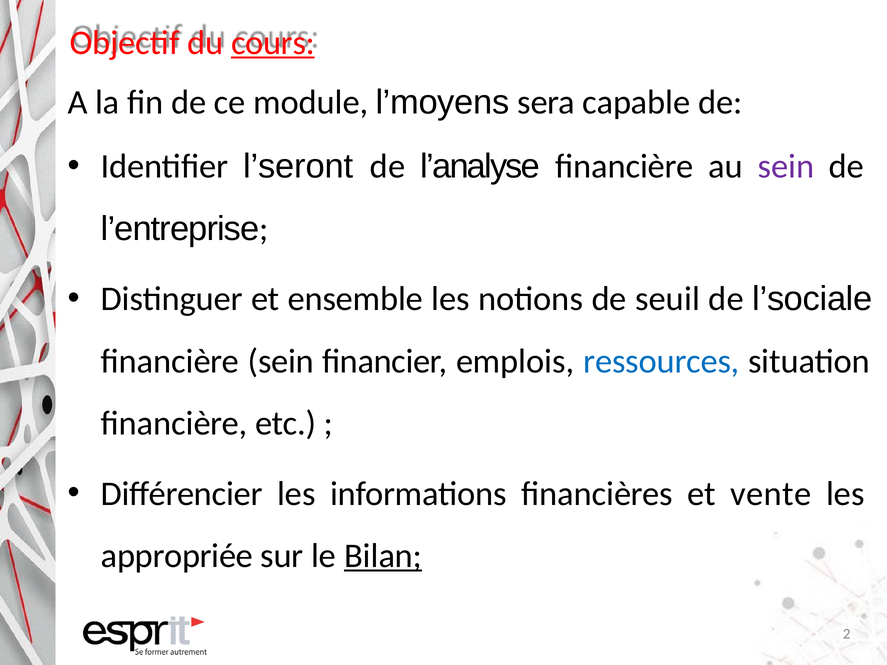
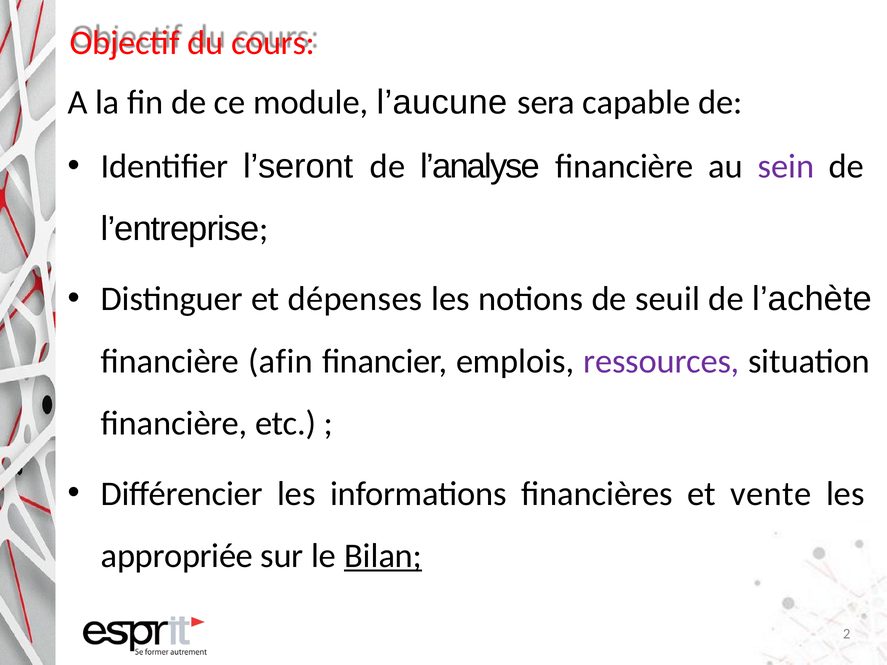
cours underline: present -> none (273, 43)
l’moyens: l’moyens -> l’aucune (442, 103)
ensemble: ensemble -> dépenses (355, 299)
l’sociale: l’sociale -> l’achète (812, 299)
financière sein: sein -> afin (281, 361)
ressources colour: blue -> purple (662, 361)
